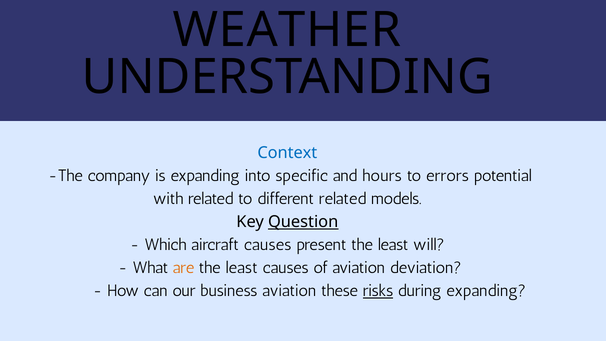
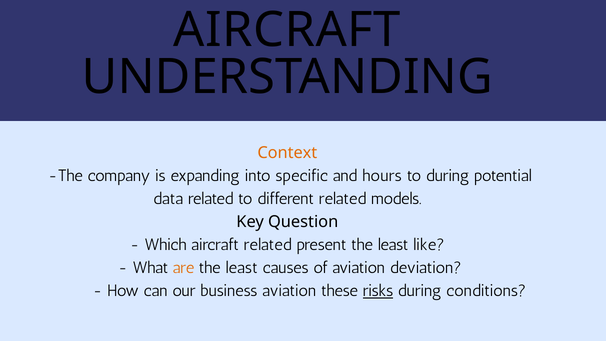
WEATHER: WEATHER -> AIRCRAFT (287, 30)
Context colour: blue -> orange (287, 153)
to errors: errors -> during (448, 176)
with: with -> data (168, 199)
Question underline: present -> none (303, 222)
aircraft causes: causes -> related (268, 245)
will: will -> like (429, 245)
during expanding: expanding -> conditions (486, 291)
